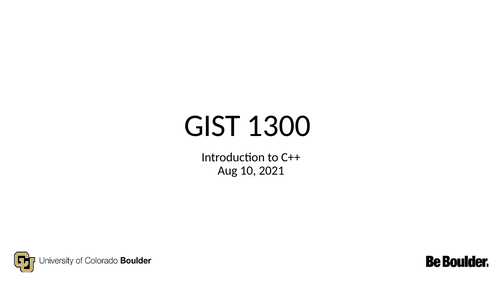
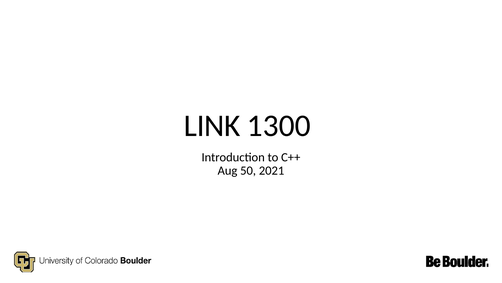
GIST: GIST -> LINK (212, 125)
10: 10 -> 50 (248, 170)
